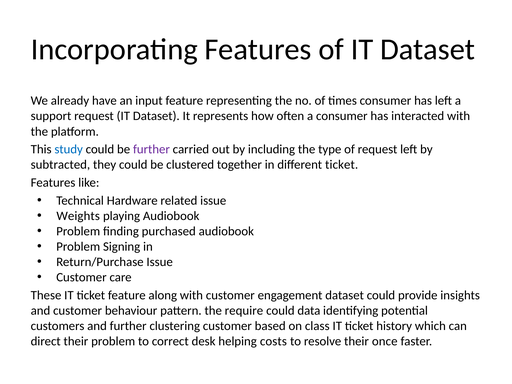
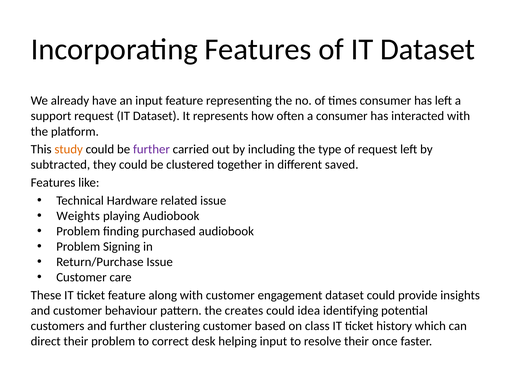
study colour: blue -> orange (69, 149)
different ticket: ticket -> saved (342, 165)
require: require -> creates (244, 311)
data: data -> idea (309, 311)
helping costs: costs -> input (273, 341)
